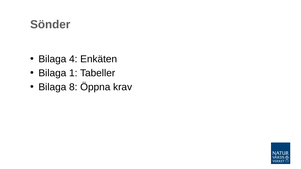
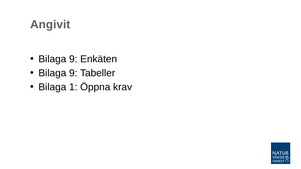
Sönder: Sönder -> Angivit (50, 25)
4: 4 -> 9 (73, 59)
1: 1 -> 9 (73, 73)
8: 8 -> 1 (73, 87)
